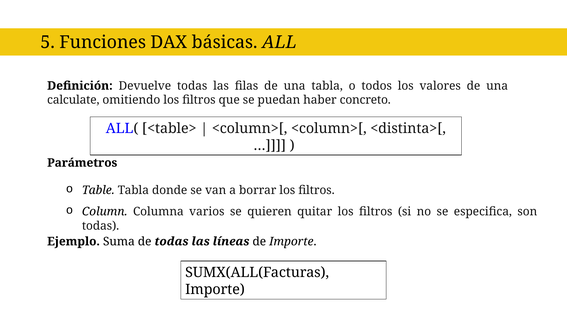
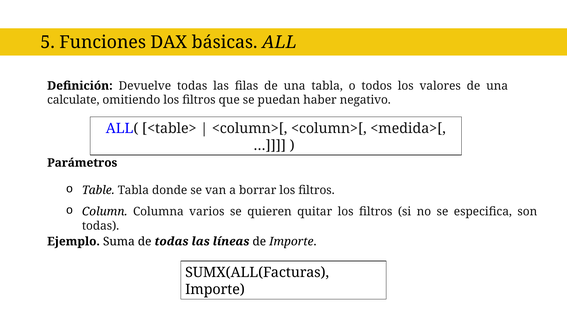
concreto: concreto -> negativo (365, 100)
<distinta>[: <distinta>[ -> <medida>[ (408, 128)
